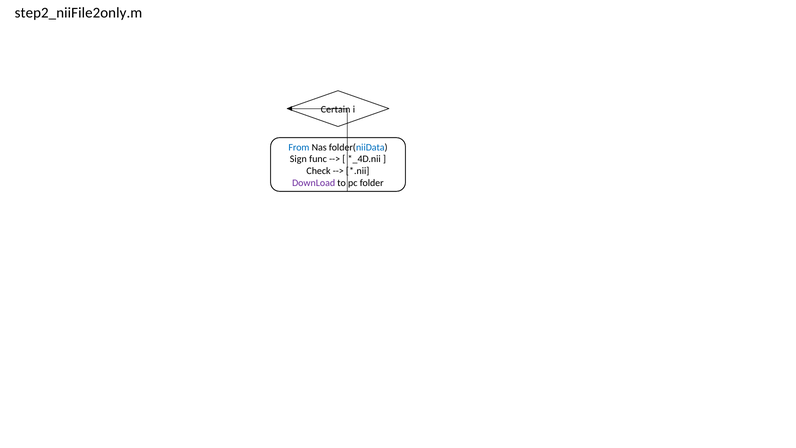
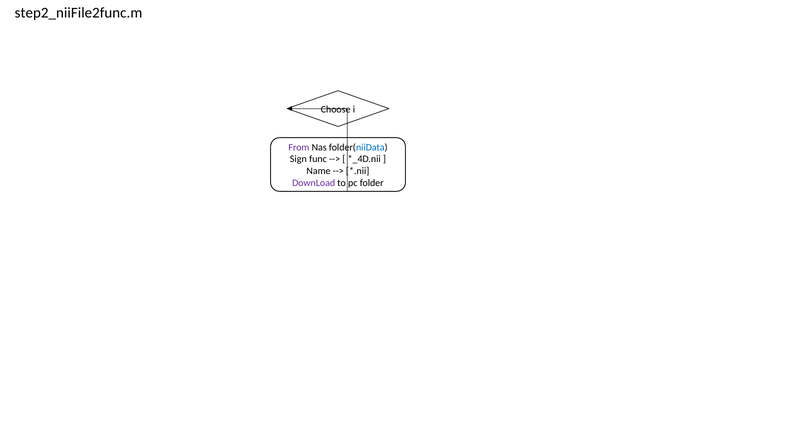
step2_niiFile2only.m: step2_niiFile2only.m -> step2_niiFile2func.m (78, 13)
Certain: Certain -> Choose (336, 109)
From colour: blue -> purple (299, 147)
Check: Check -> Name (319, 171)
